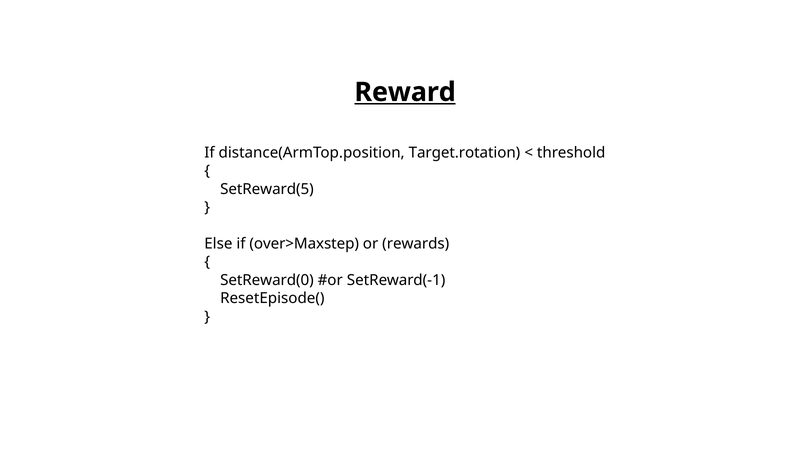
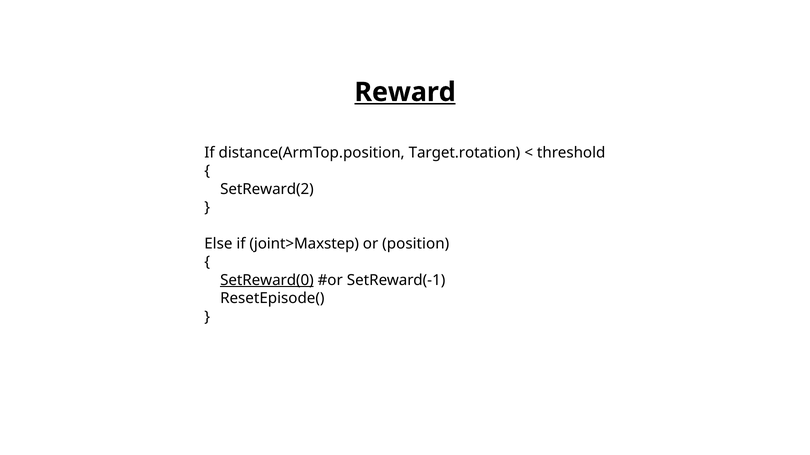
SetReward(5: SetReward(5 -> SetReward(2 (267, 189)
over>Maxstep: over>Maxstep -> joint>Maxstep (304, 244)
rewards: rewards -> position (416, 244)
SetReward(0 underline: none -> present (267, 281)
